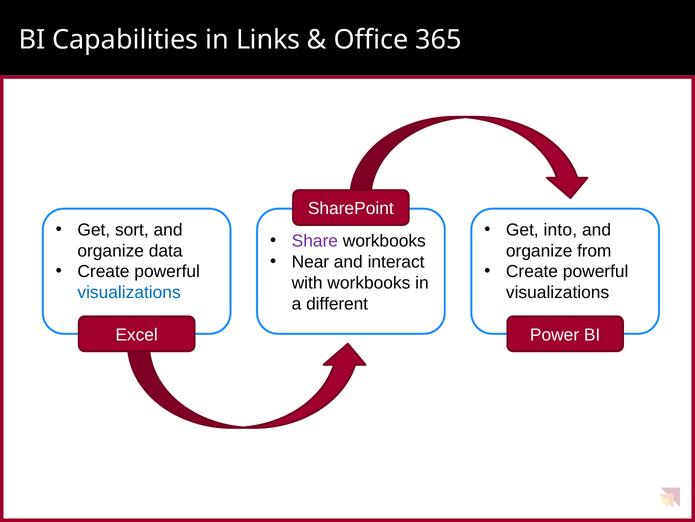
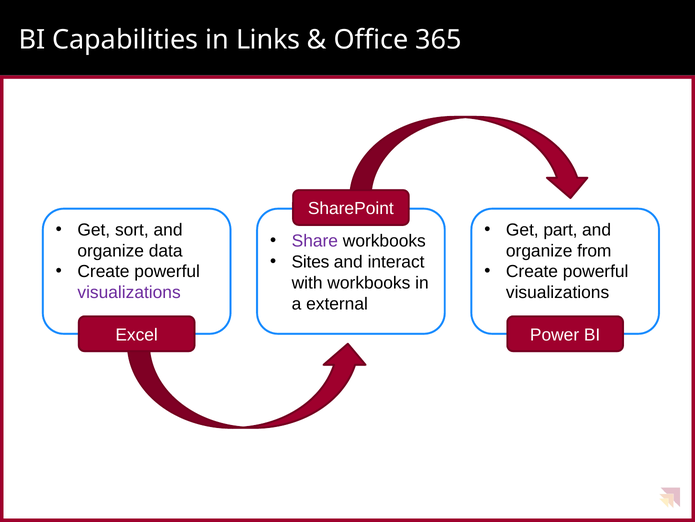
into: into -> part (561, 230)
Near: Near -> Sites (310, 262)
visualizations colour: blue -> purple (129, 292)
different: different -> external (337, 303)
